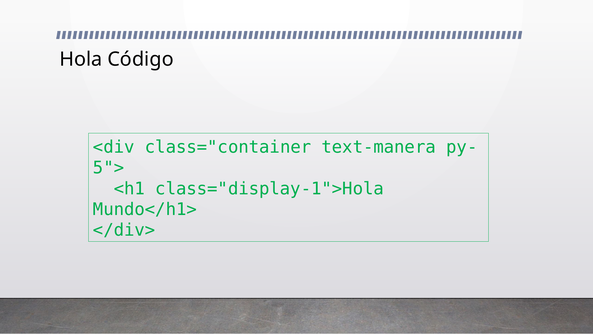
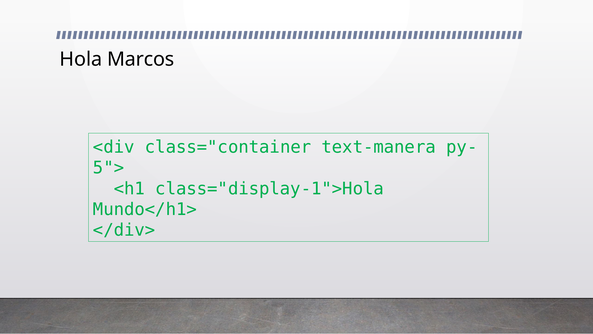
Código: Código -> Marcos (141, 59)
